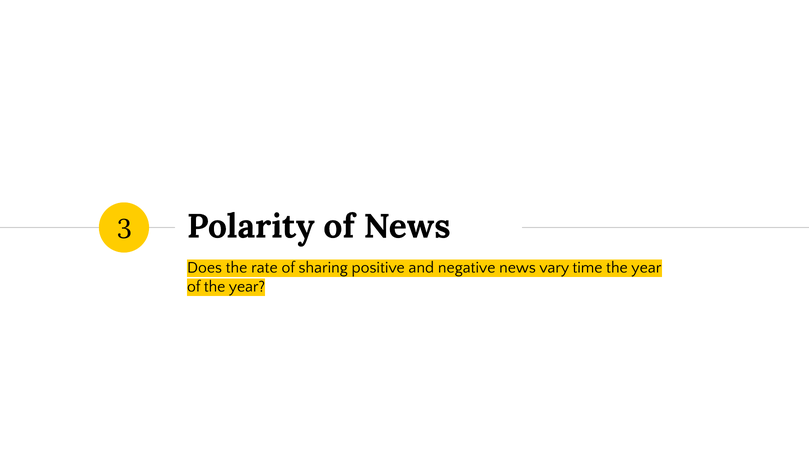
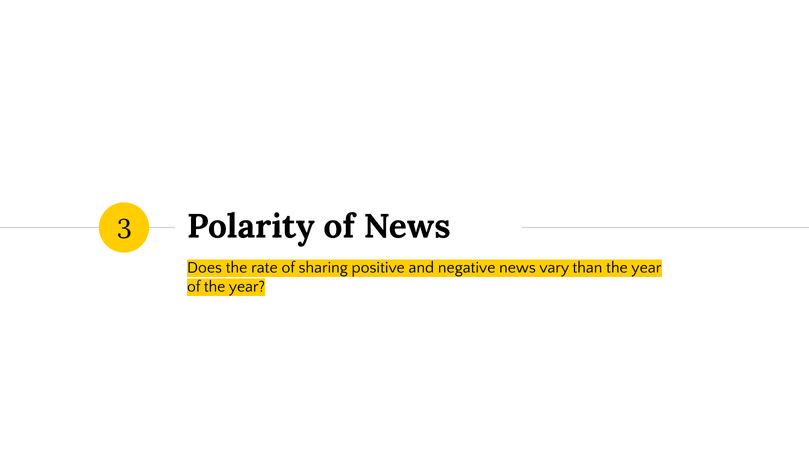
time: time -> than (587, 268)
